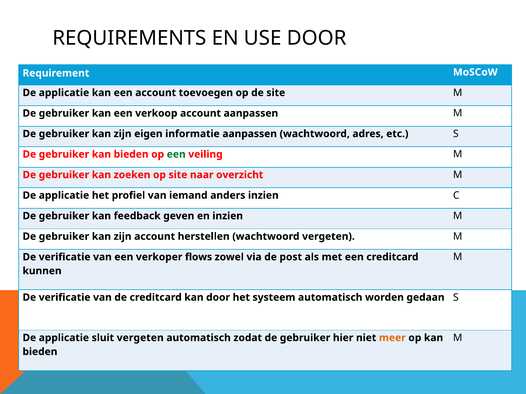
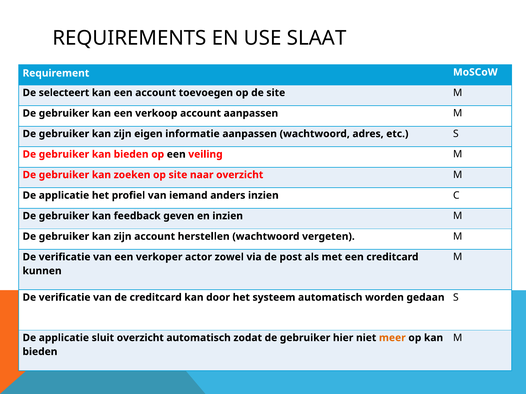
USE DOOR: DOOR -> SLAAT (317, 38)
applicatie: applicatie -> selecteert (64, 93)
een colour: green -> black (176, 154)
flows: flows -> actor (199, 257)
sluit vergeten: vergeten -> overzicht (140, 338)
